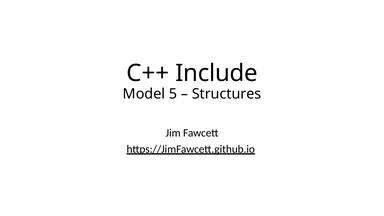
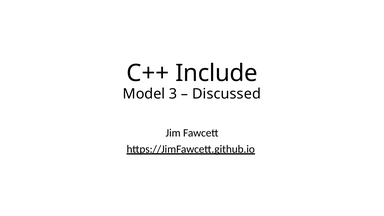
5: 5 -> 3 (173, 94)
Structures: Structures -> Discussed (226, 94)
